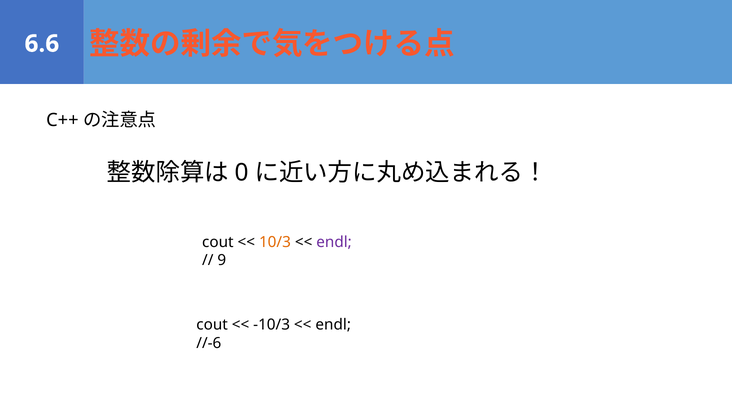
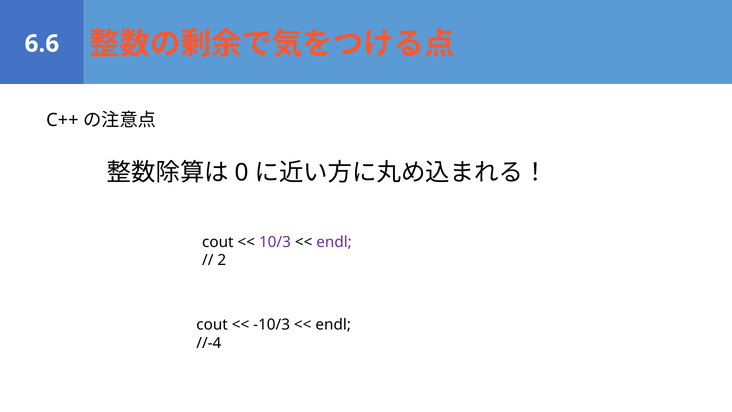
10/3 colour: orange -> purple (275, 242)
9: 9 -> 2 (222, 260)
//-6: //-6 -> //-4 (209, 343)
